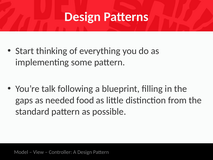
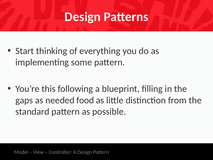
talk: talk -> this (49, 89)
